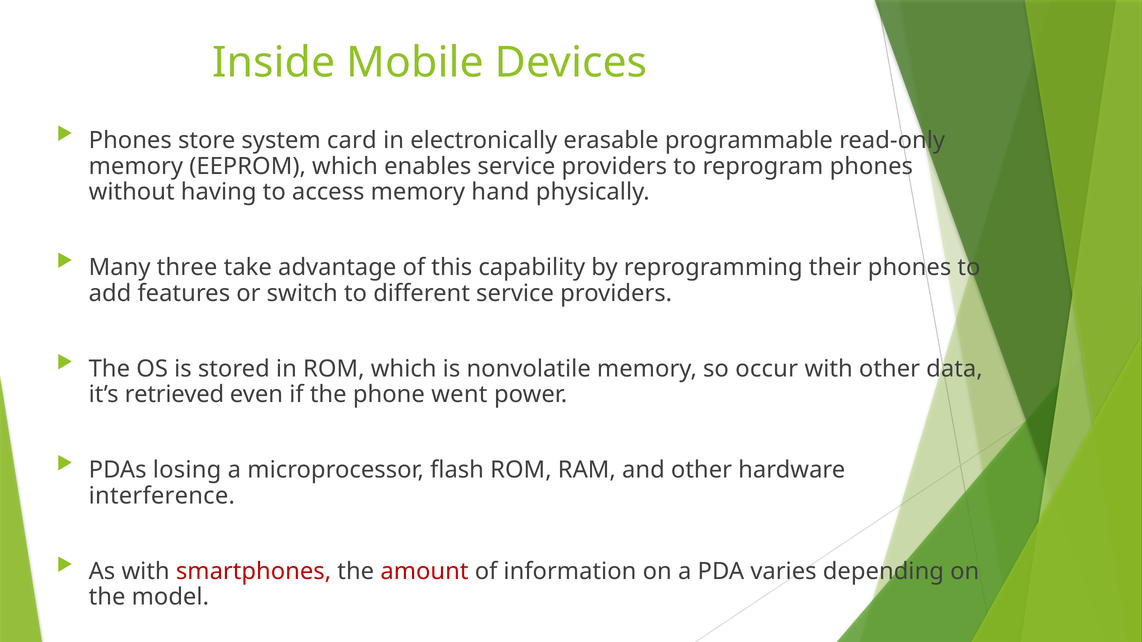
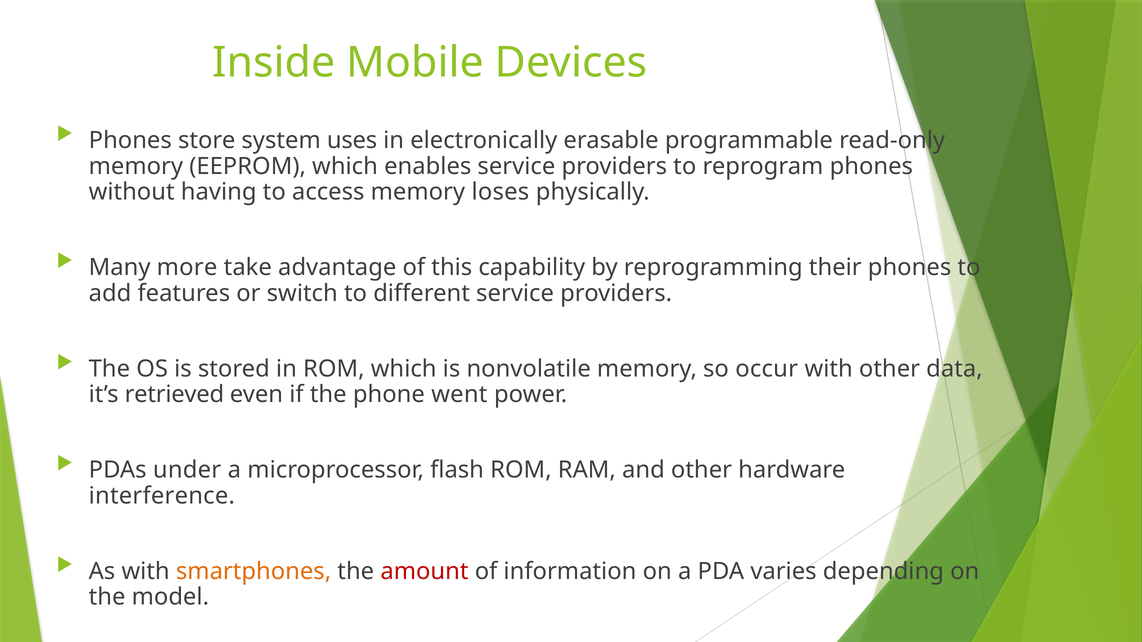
card: card -> uses (352, 141)
hand: hand -> loses (500, 192)
three: three -> more (187, 268)
losing: losing -> under (187, 470)
smartphones colour: red -> orange (254, 572)
